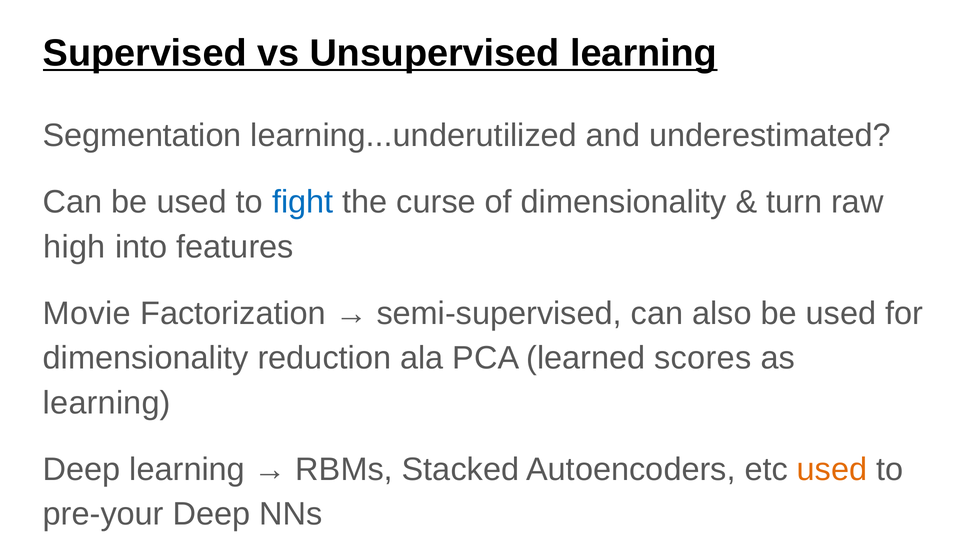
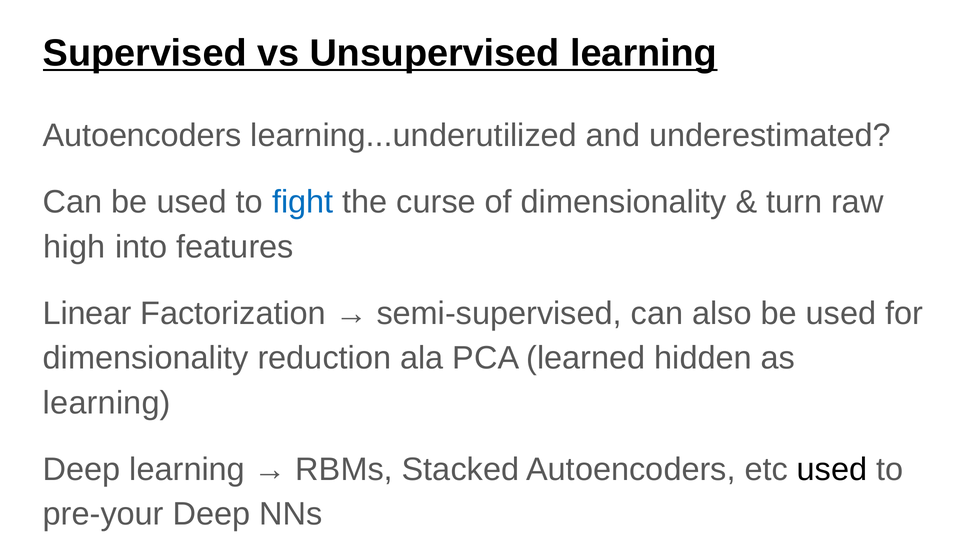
Segmentation: Segmentation -> Autoencoders (142, 136)
Movie: Movie -> Linear (87, 313)
scores: scores -> hidden (703, 358)
used colour: orange -> black (832, 469)
